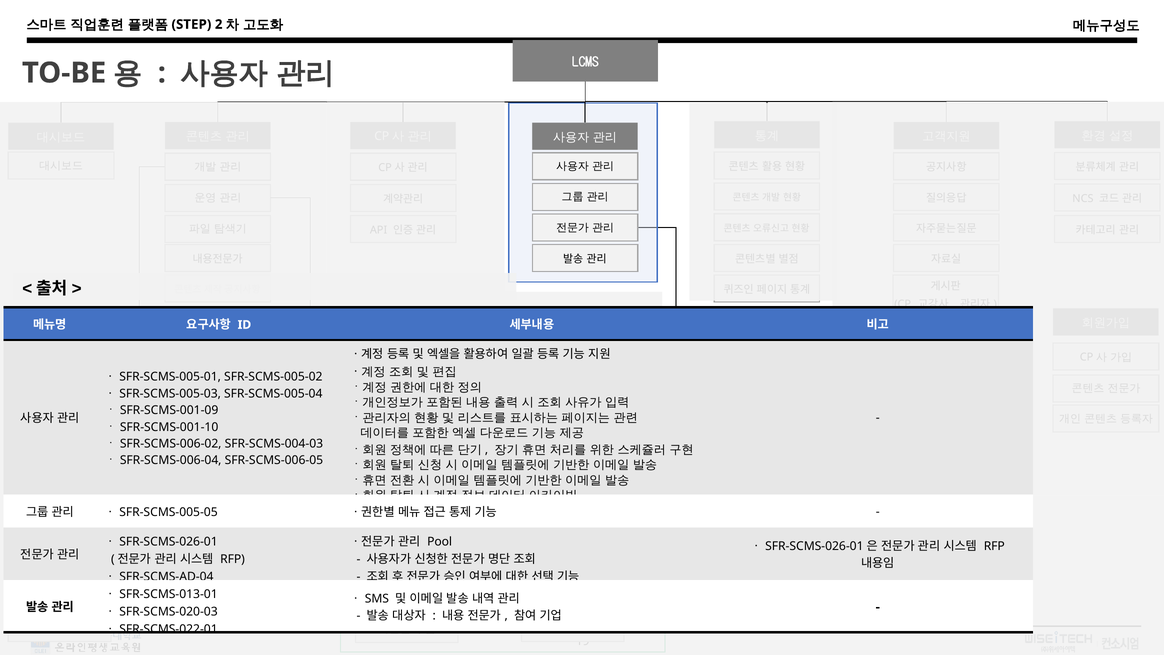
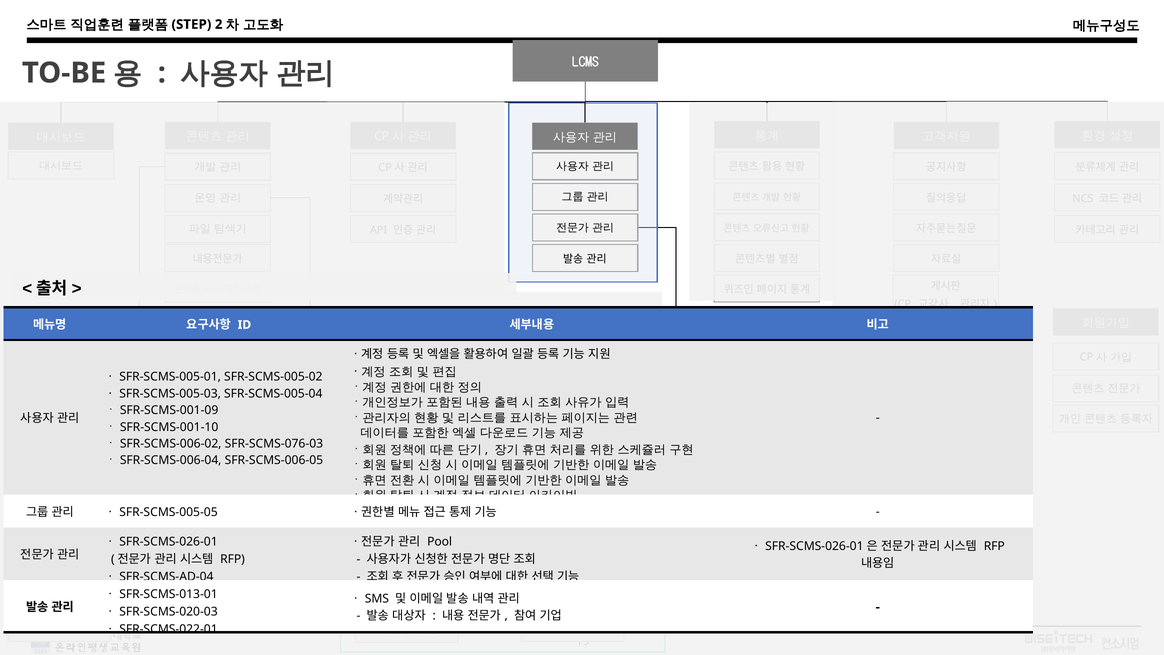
SFR-SCMS-004-03: SFR-SCMS-004-03 -> SFR-SCMS-076-03 (274, 443)
